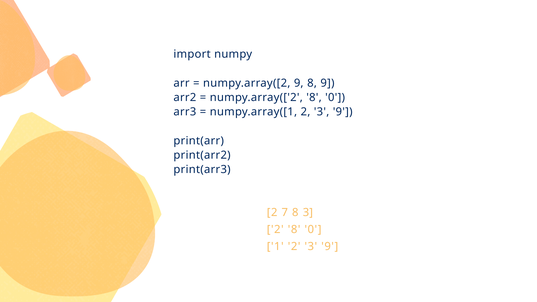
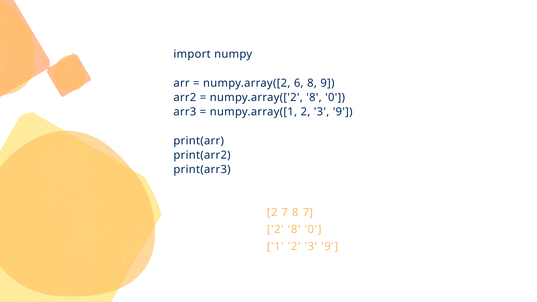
numpy.array([2 9: 9 -> 6 (299, 83)
8 3: 3 -> 7 (308, 212)
